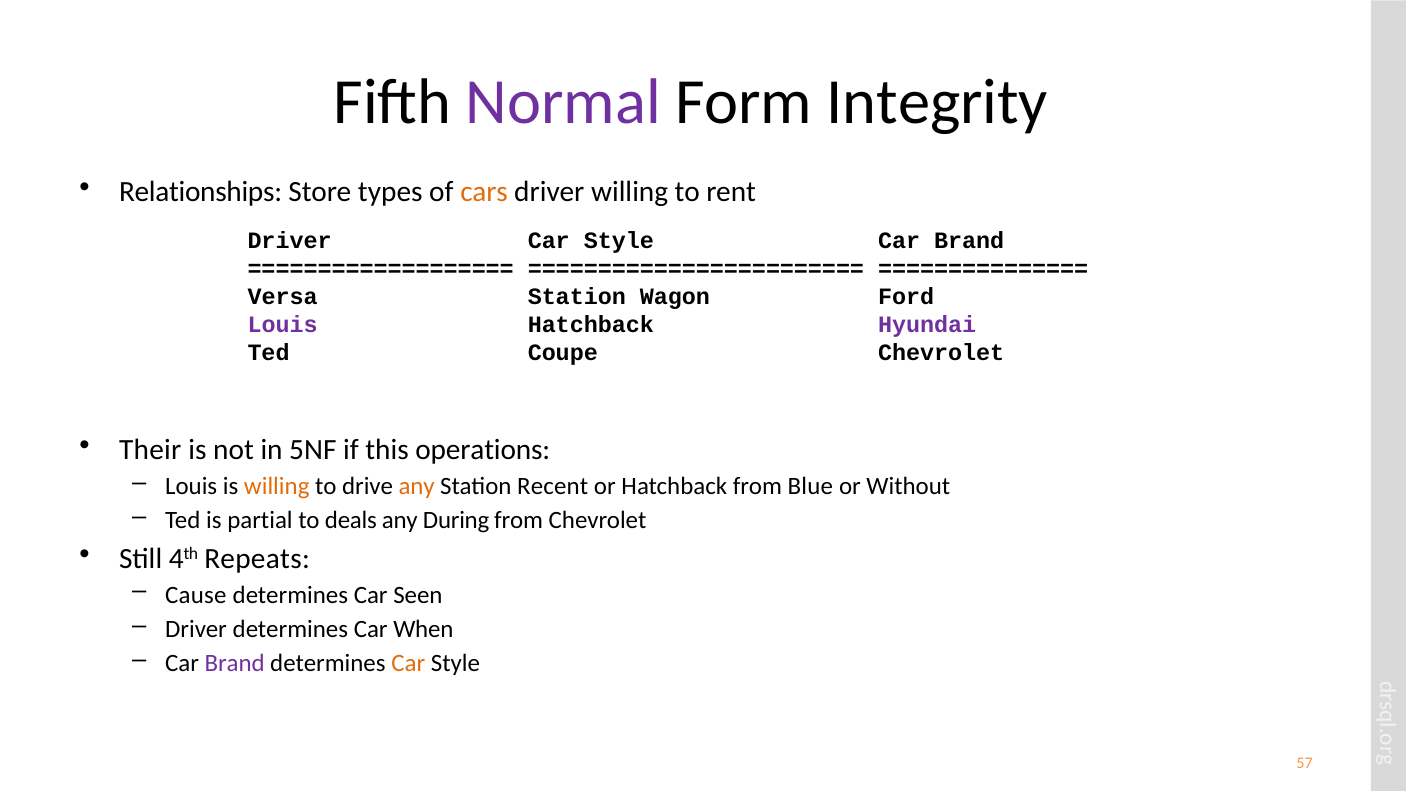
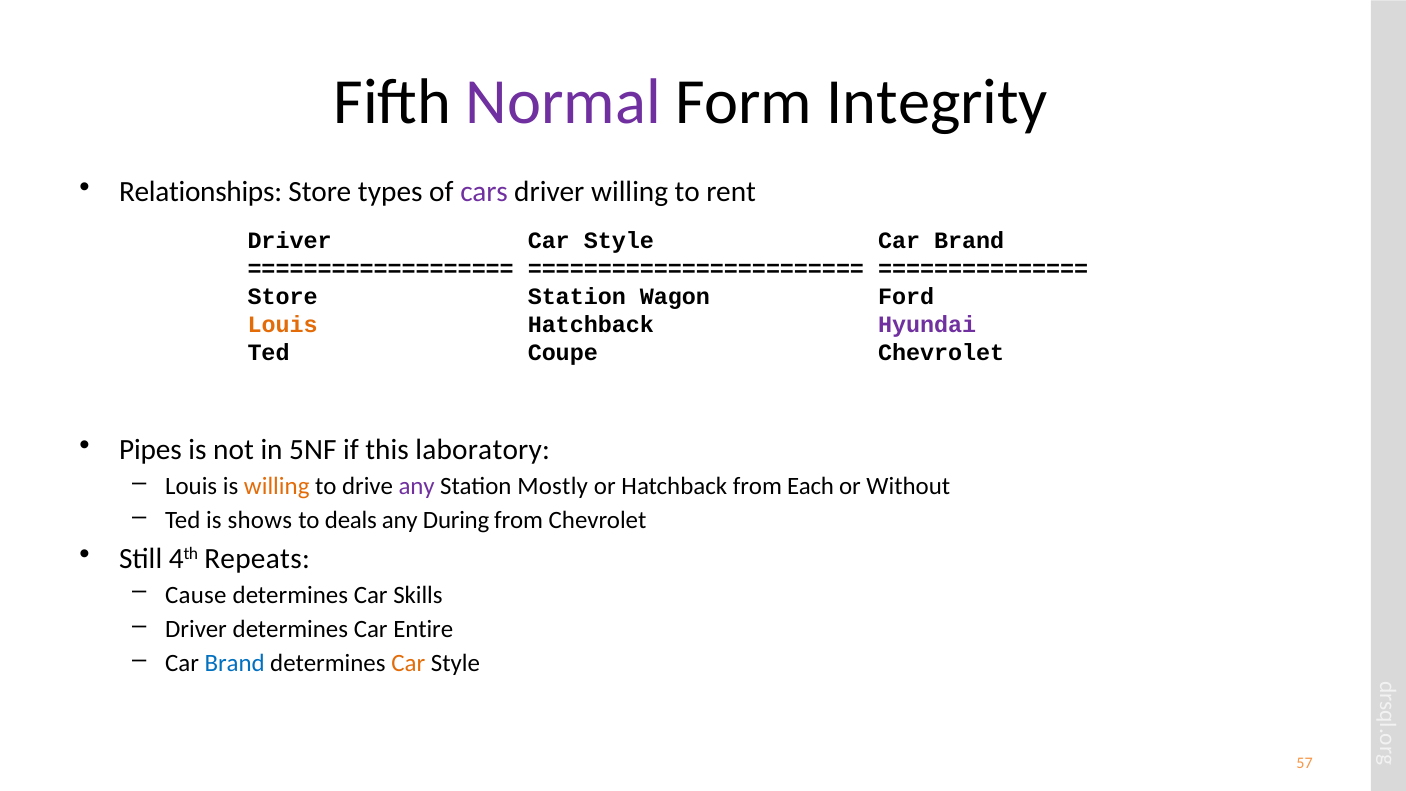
cars colour: orange -> purple (484, 192)
Versa: Versa -> Store (283, 297)
Louis colour: purple -> orange (283, 325)
Their: Their -> Pipes (150, 450)
operations: operations -> laboratory (483, 450)
any colour: orange -> purple (417, 486)
Recent: Recent -> Mostly (553, 486)
Blue: Blue -> Each (811, 486)
partial: partial -> shows (260, 520)
Seen: Seen -> Skills (418, 595)
When: When -> Entire (423, 629)
Brand colour: purple -> blue (235, 663)
